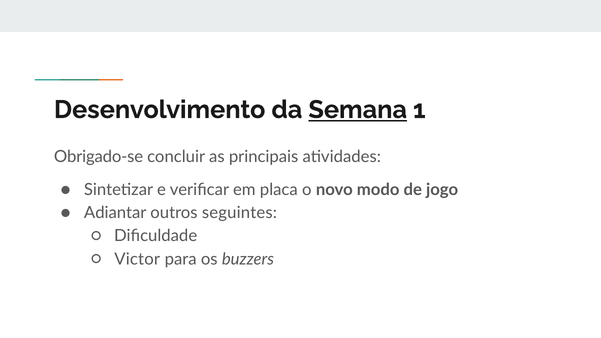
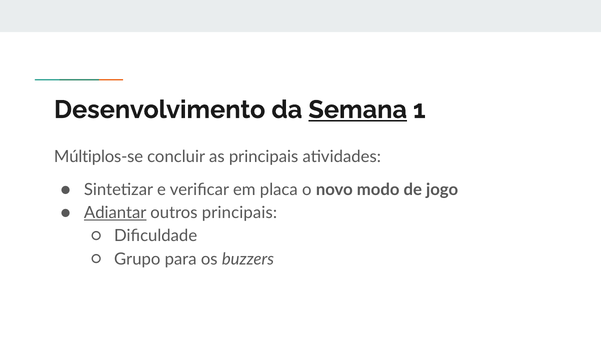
Obrigado-se: Obrigado-se -> Múltiplos-se (99, 157)
Adiantar underline: none -> present (115, 213)
outros seguintes: seguintes -> principais (239, 213)
Victor: Victor -> Grupo (137, 259)
